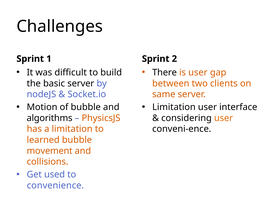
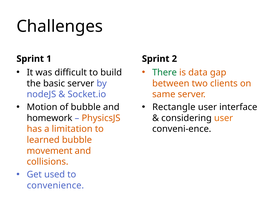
There colour: black -> green (165, 73)
is user: user -> data (198, 73)
Limitation: Limitation -> Rectangle (174, 107)
algorithms: algorithms -> homework (50, 118)
